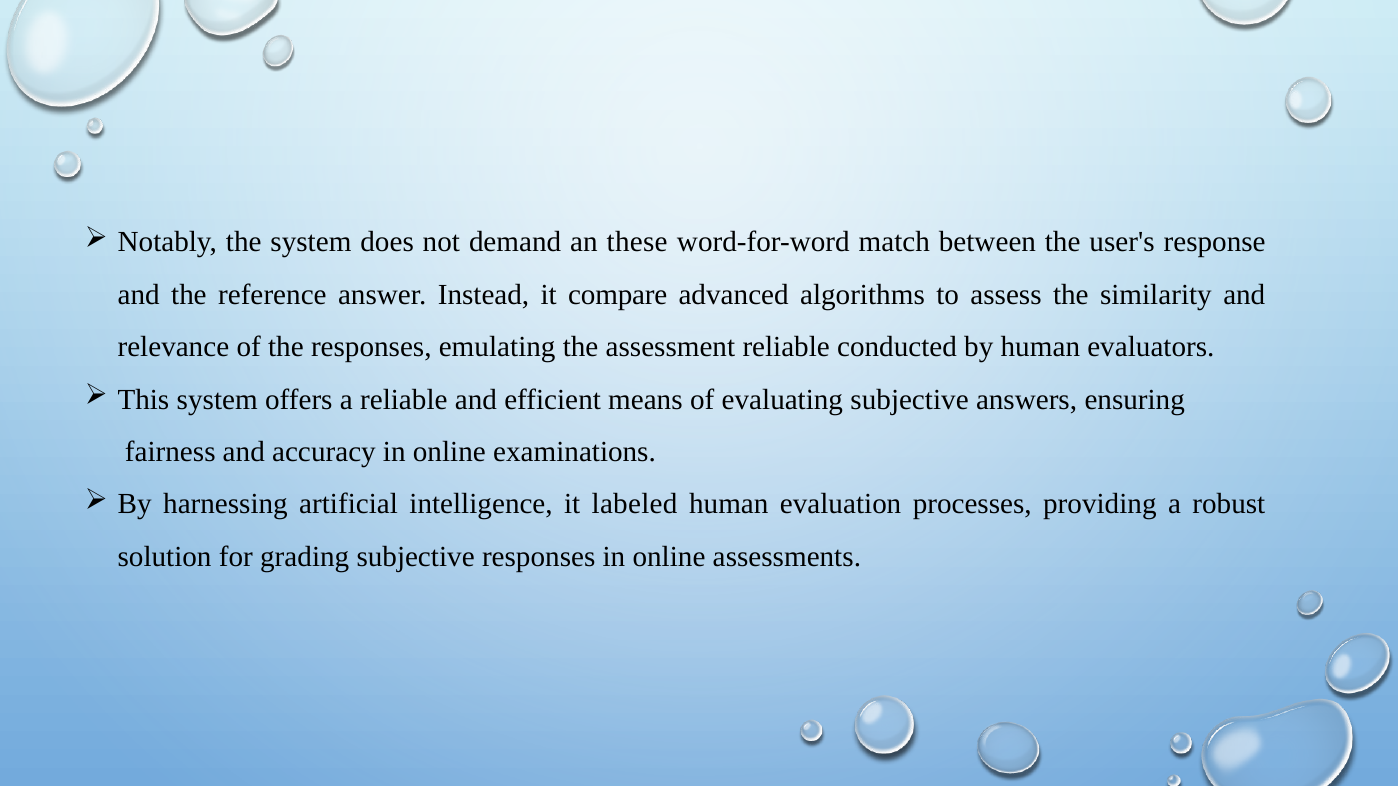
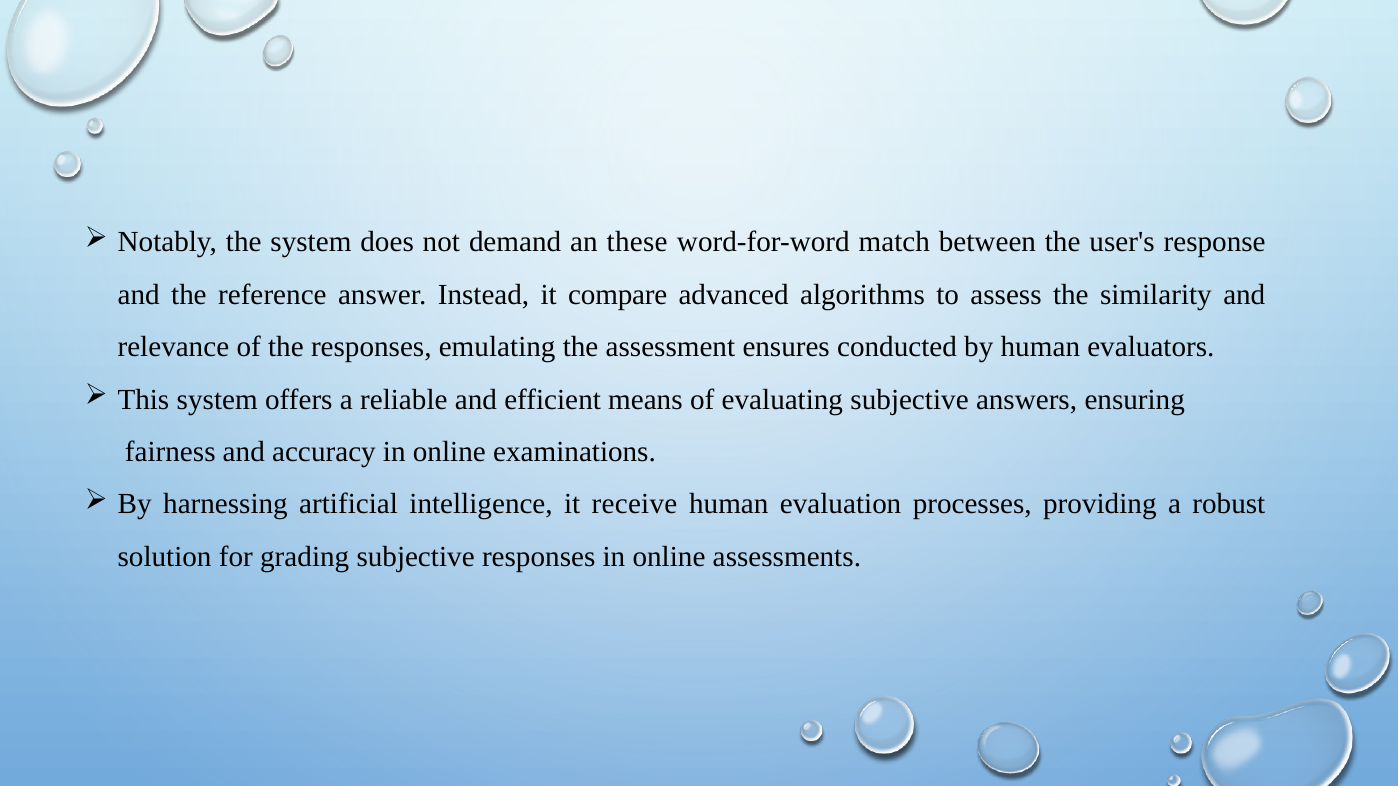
assessment reliable: reliable -> ensures (786, 347)
labeled: labeled -> receive (635, 505)
